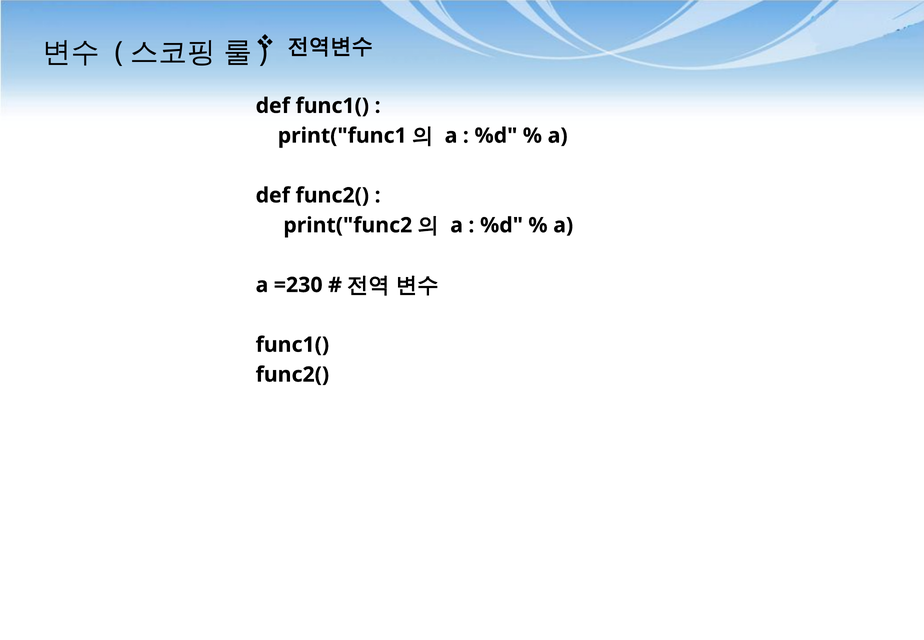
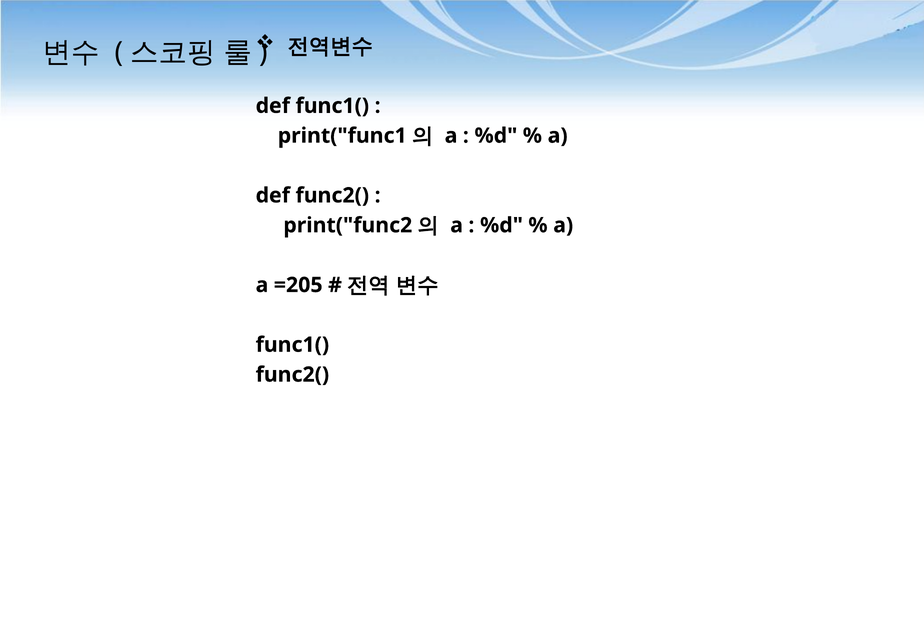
=230: =230 -> =205 (298, 285)
